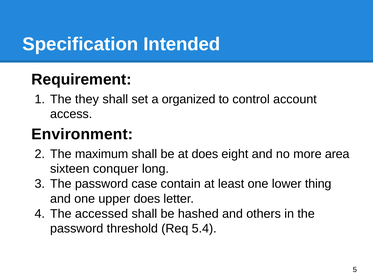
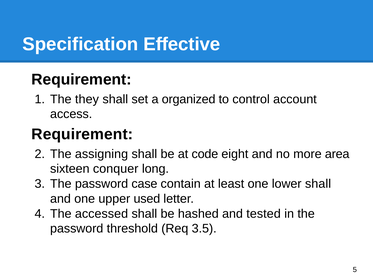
Intended: Intended -> Effective (182, 44)
Environment: Environment -> Requirement (82, 134)
maximum: maximum -> assigning (102, 154)
at does: does -> code (205, 154)
lower thing: thing -> shall (318, 184)
upper does: does -> used (147, 199)
others: others -> tested (264, 213)
5.4: 5.4 -> 3.5 (204, 228)
